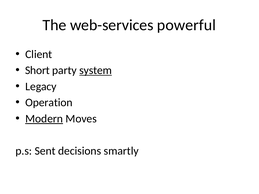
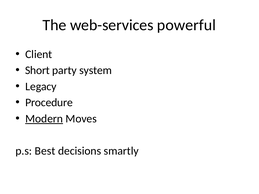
system underline: present -> none (96, 70)
Operation: Operation -> Procedure (49, 103)
Sent: Sent -> Best (45, 151)
